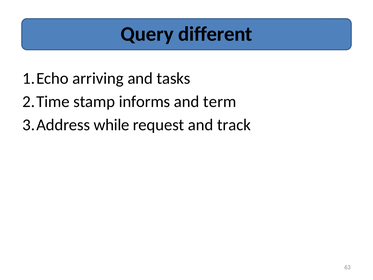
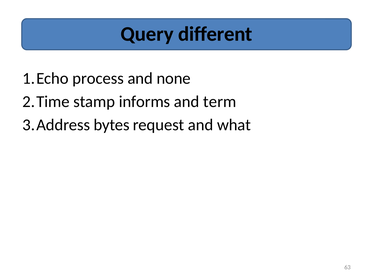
arriving: arriving -> process (98, 78)
tasks: tasks -> none (174, 78)
while: while -> bytes (112, 125)
track: track -> what (234, 125)
